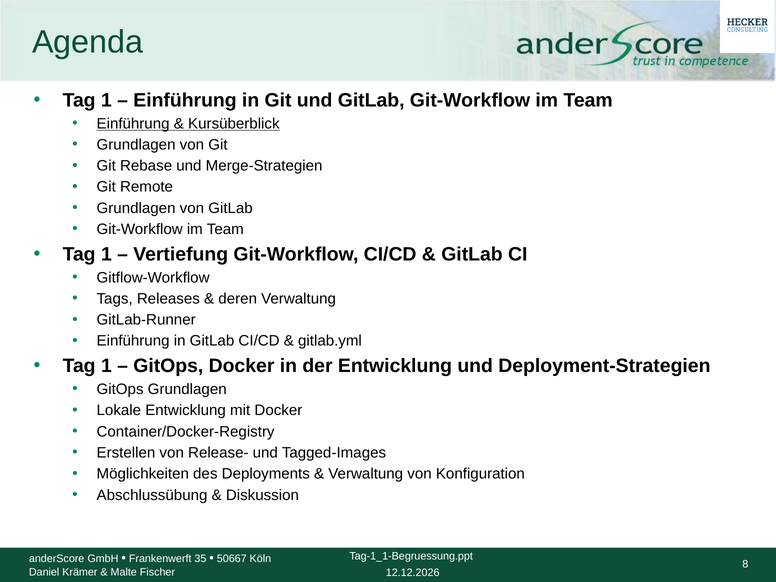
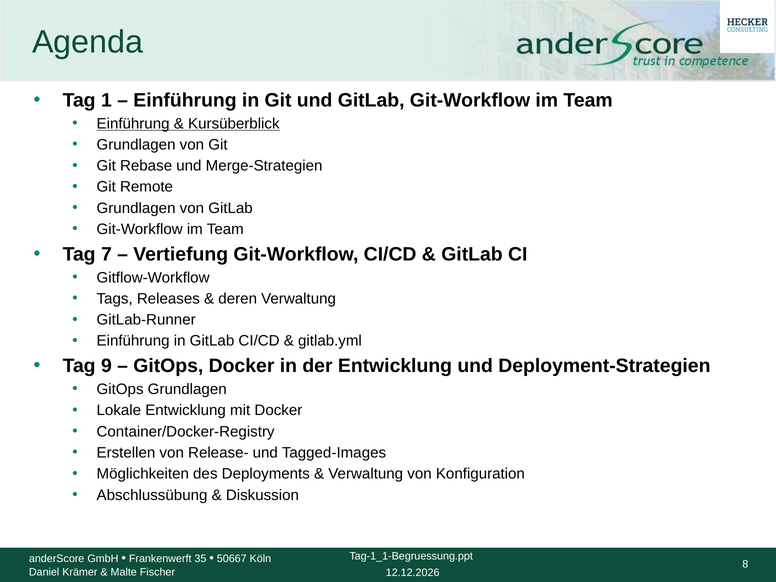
1: 1 -> 7 (106, 254)
1: 1 -> 9 (106, 366)
